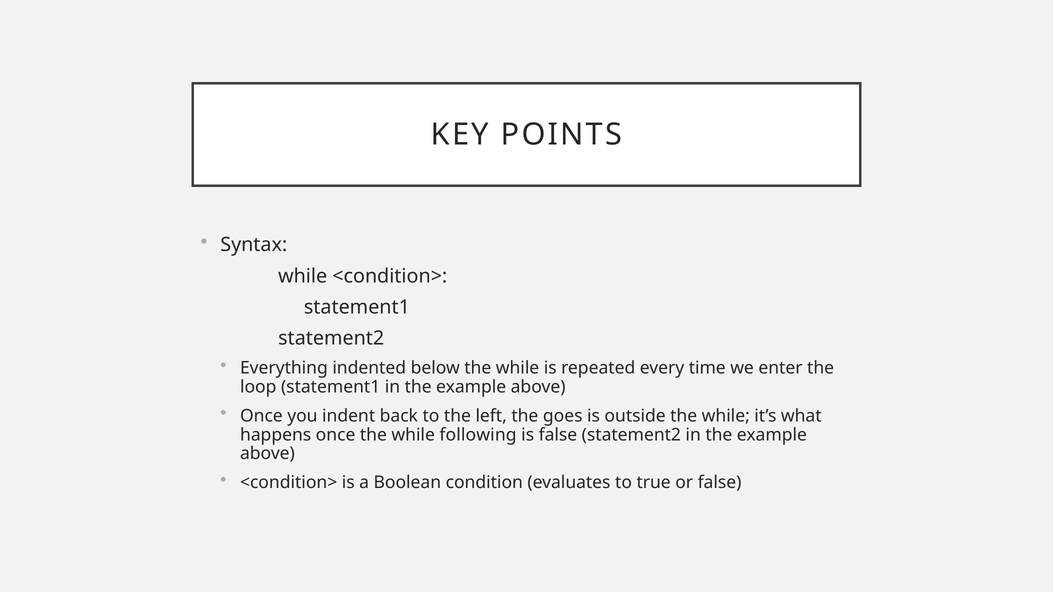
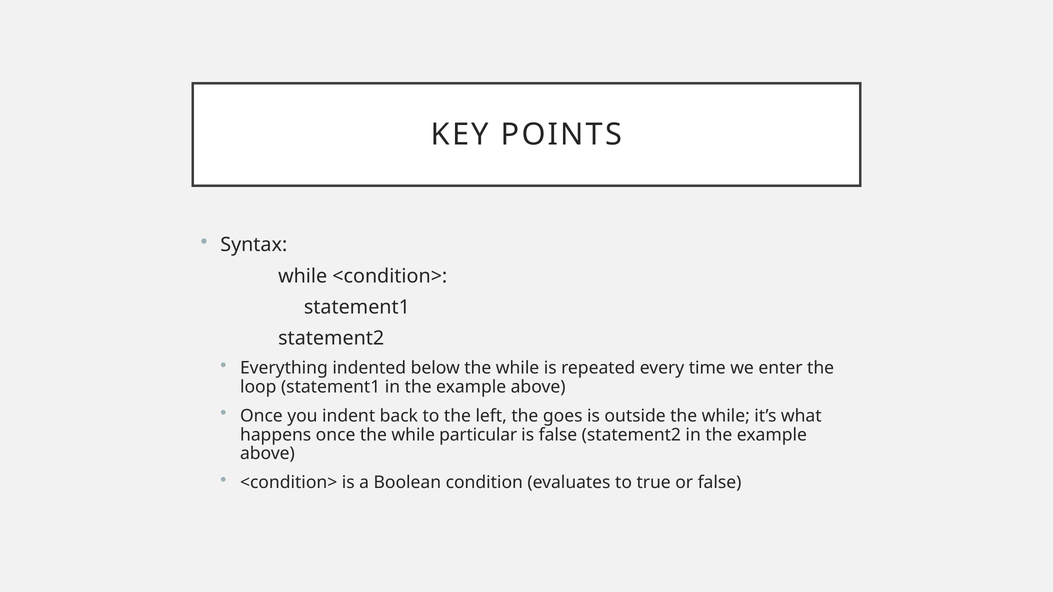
following: following -> particular (478, 435)
